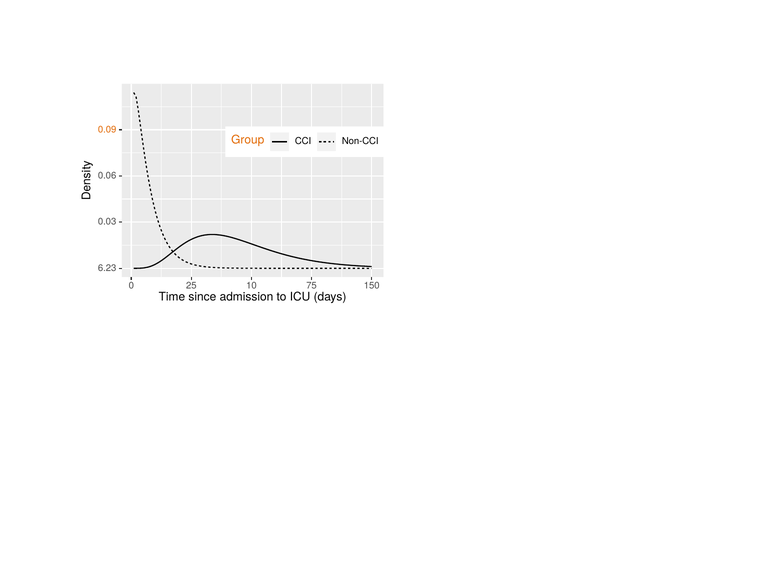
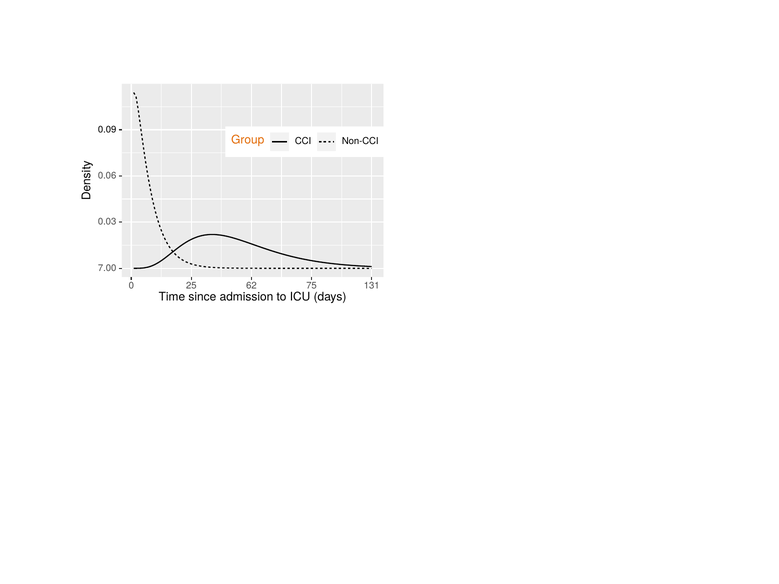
0.09 colour: orange -> black (107, 130)
6.23: 6.23 -> 7.00 (107, 268)
10: 10 -> 62 (251, 286)
150: 150 -> 131 (372, 286)
